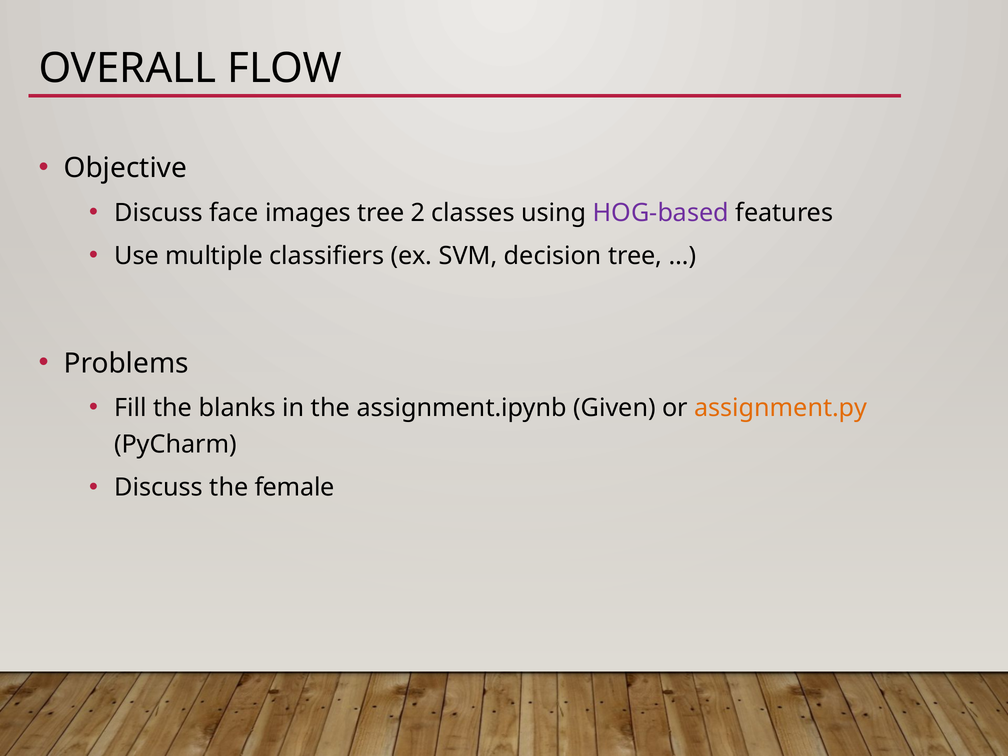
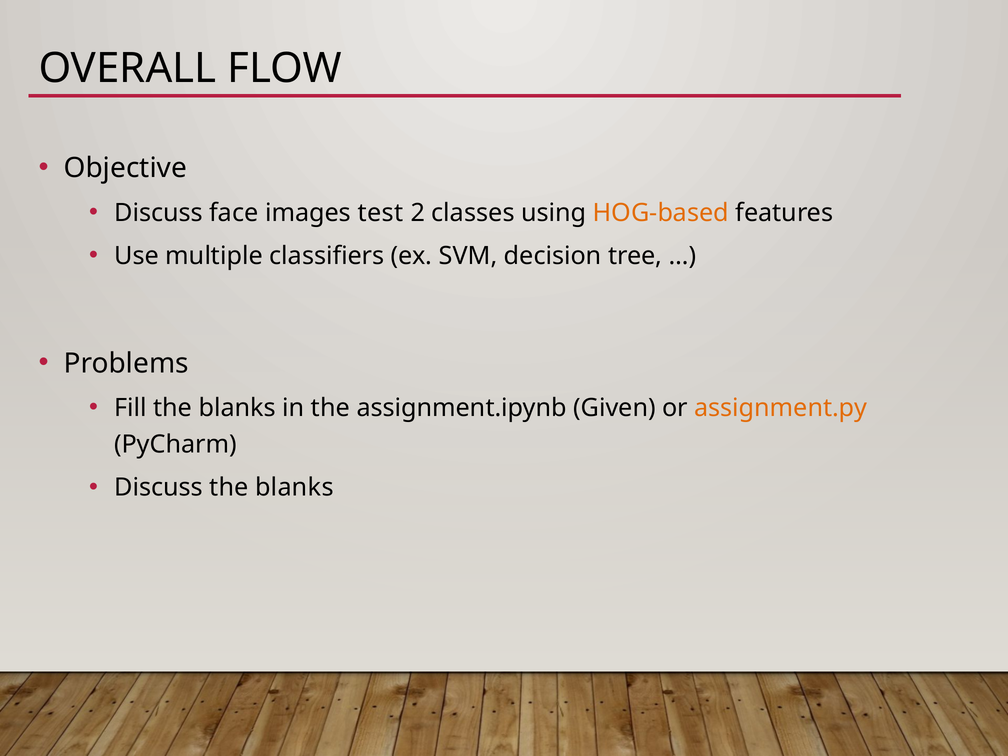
images tree: tree -> test (381, 213)
HOG-based colour: purple -> orange (661, 213)
Discuss the female: female -> blanks (294, 488)
